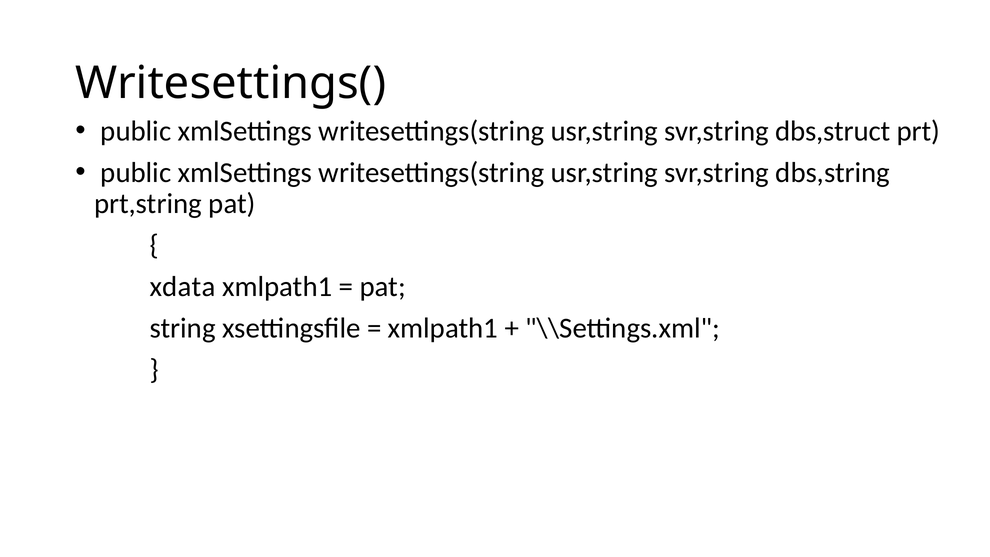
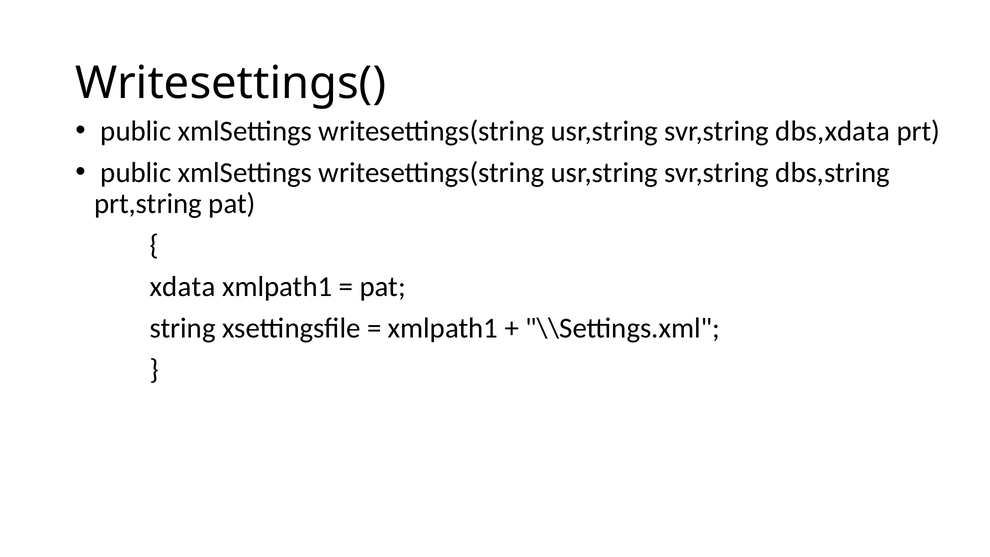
dbs,struct: dbs,struct -> dbs,xdata (833, 131)
